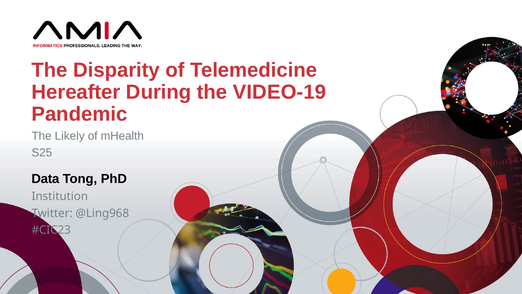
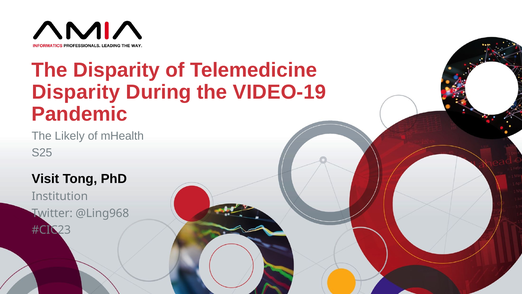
Hereafter: Hereafter -> Disparity (76, 92)
Data: Data -> Visit (45, 179)
